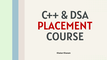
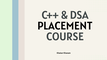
PLACEMENT colour: red -> black (65, 26)
